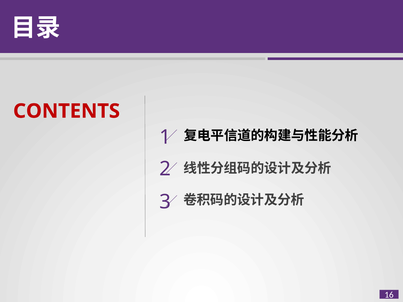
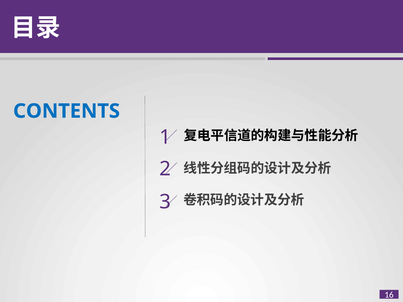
CONTENTS colour: red -> blue (67, 111)
